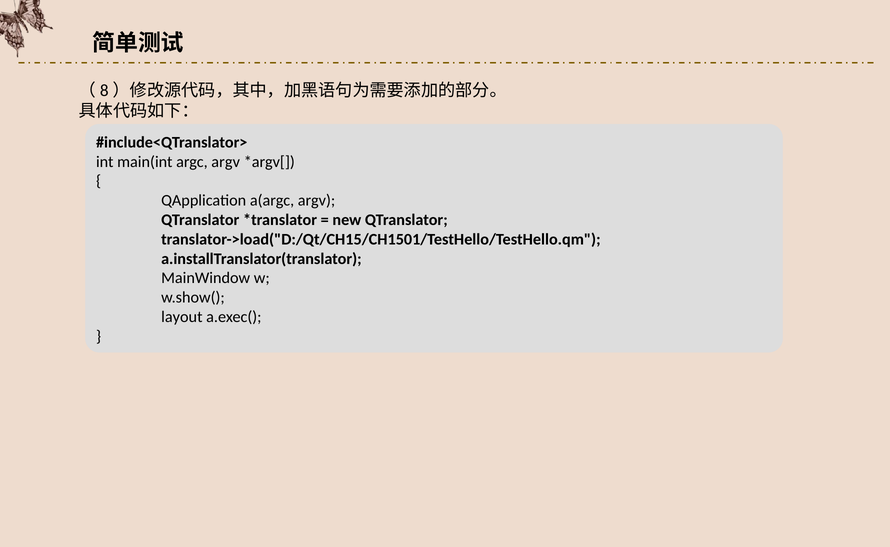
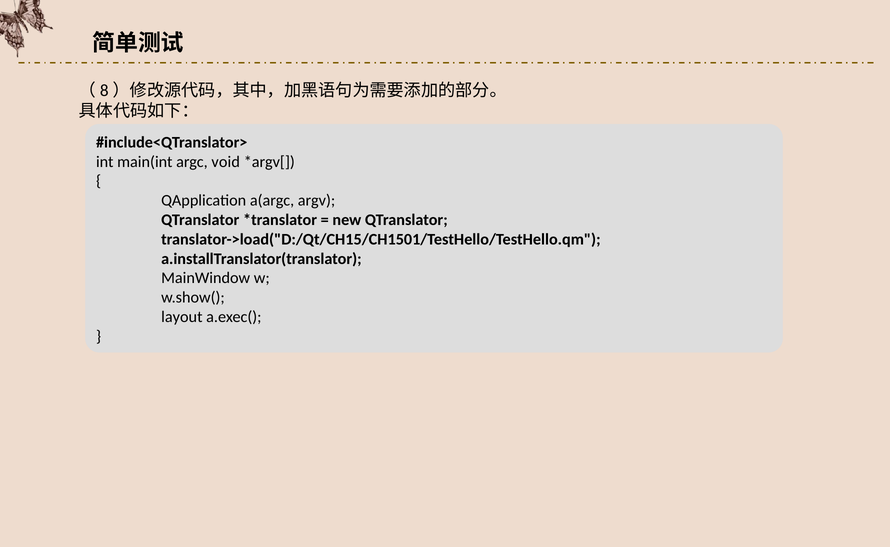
argc argv: argv -> void (226, 162)
